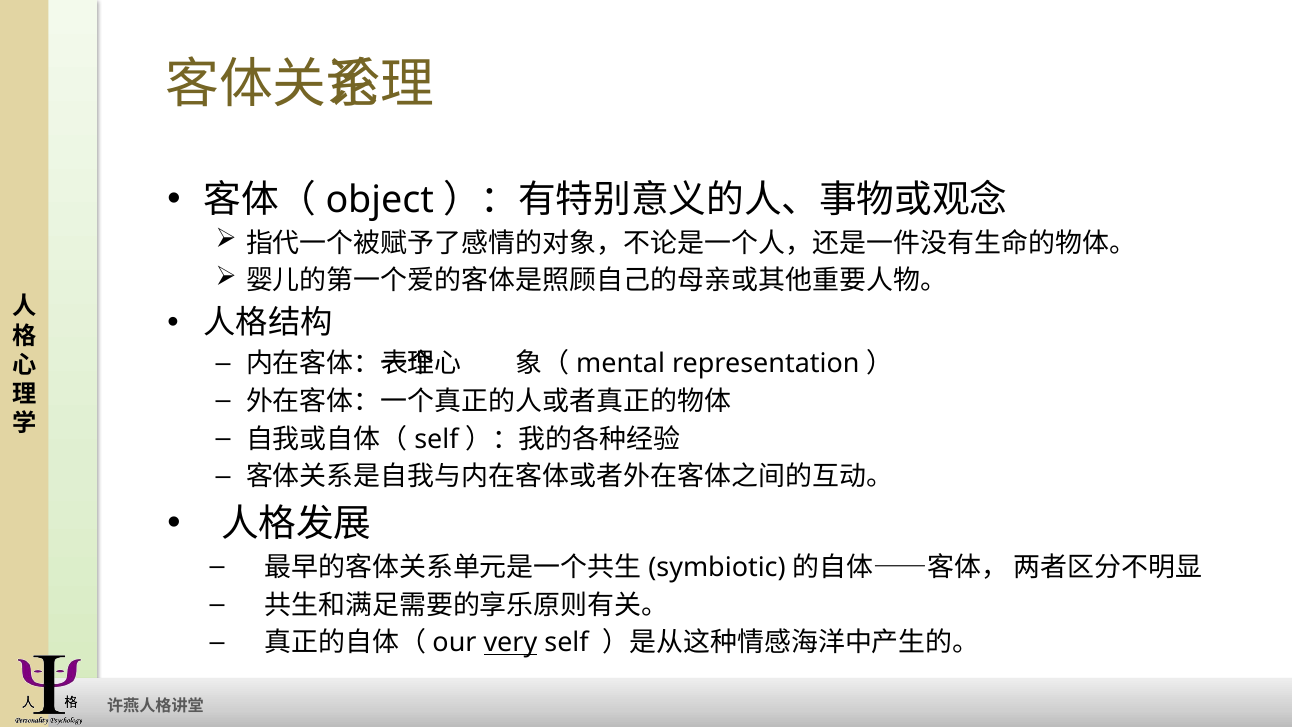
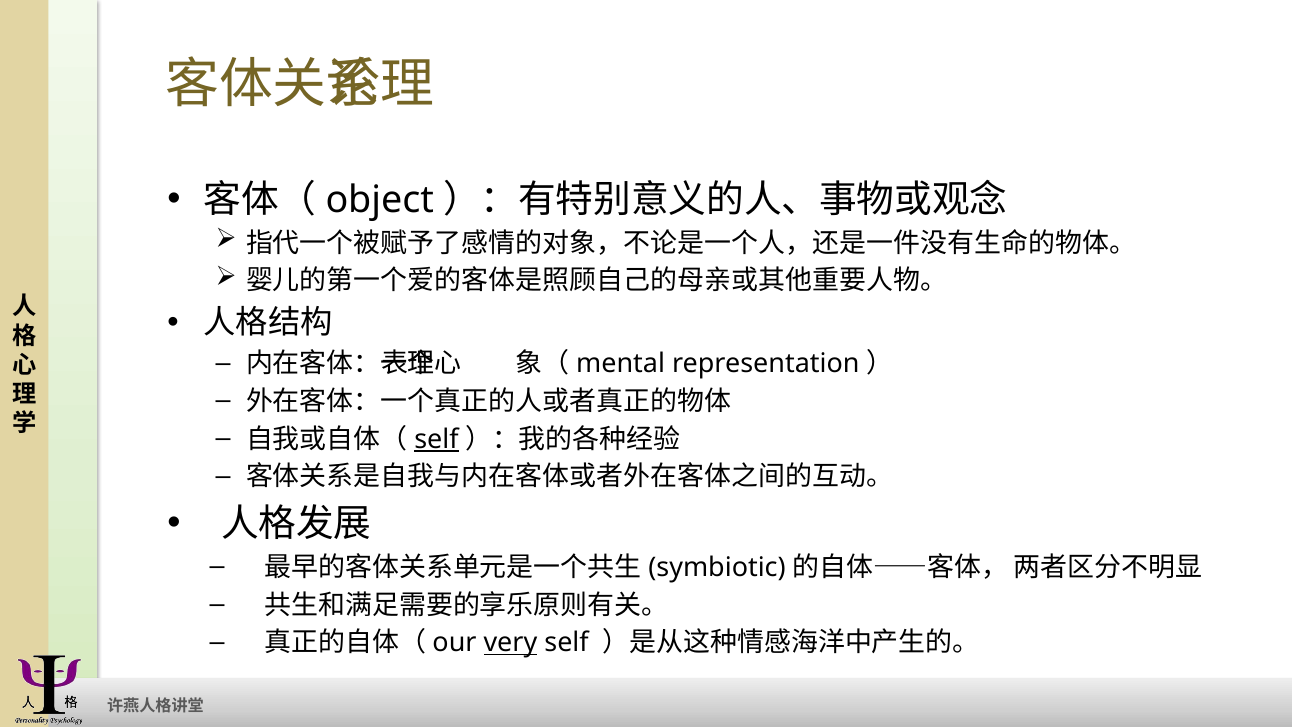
self underline: none -> present (436, 439)
